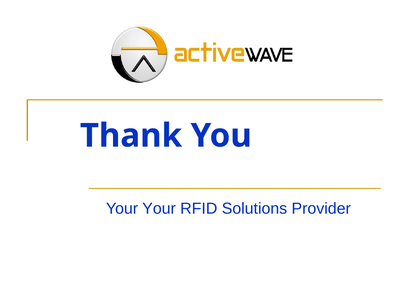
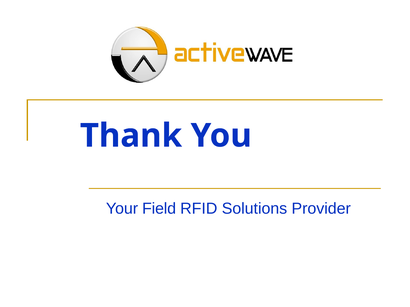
Your Your: Your -> Field (159, 209)
